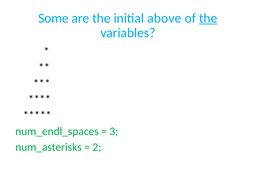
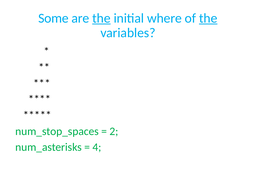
the underline: none -> present (101, 18)
above: above -> where (164, 18)
num_endl_spaces: num_endl_spaces -> num_stop_spaces (57, 131)
3: 3 -> 2 (114, 131)
2: 2 -> 4 (97, 147)
